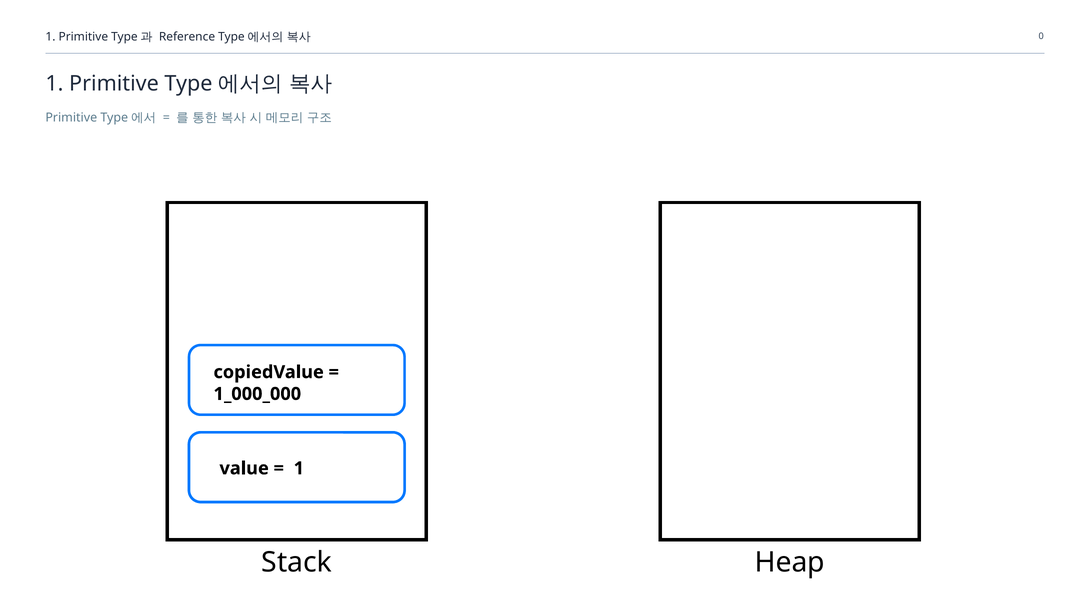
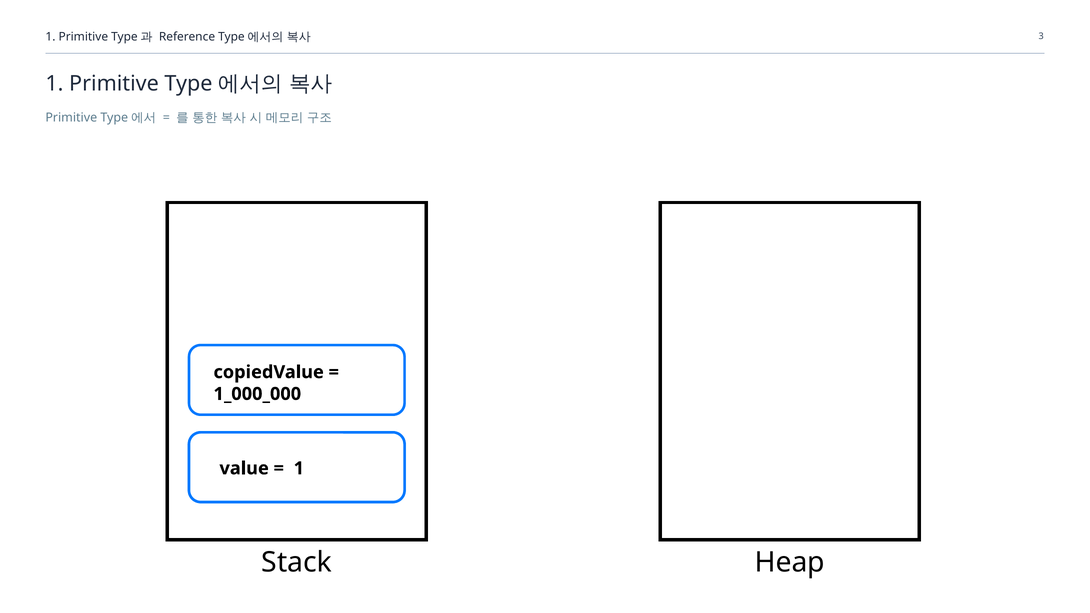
0: 0 -> 3 (1041, 36)
